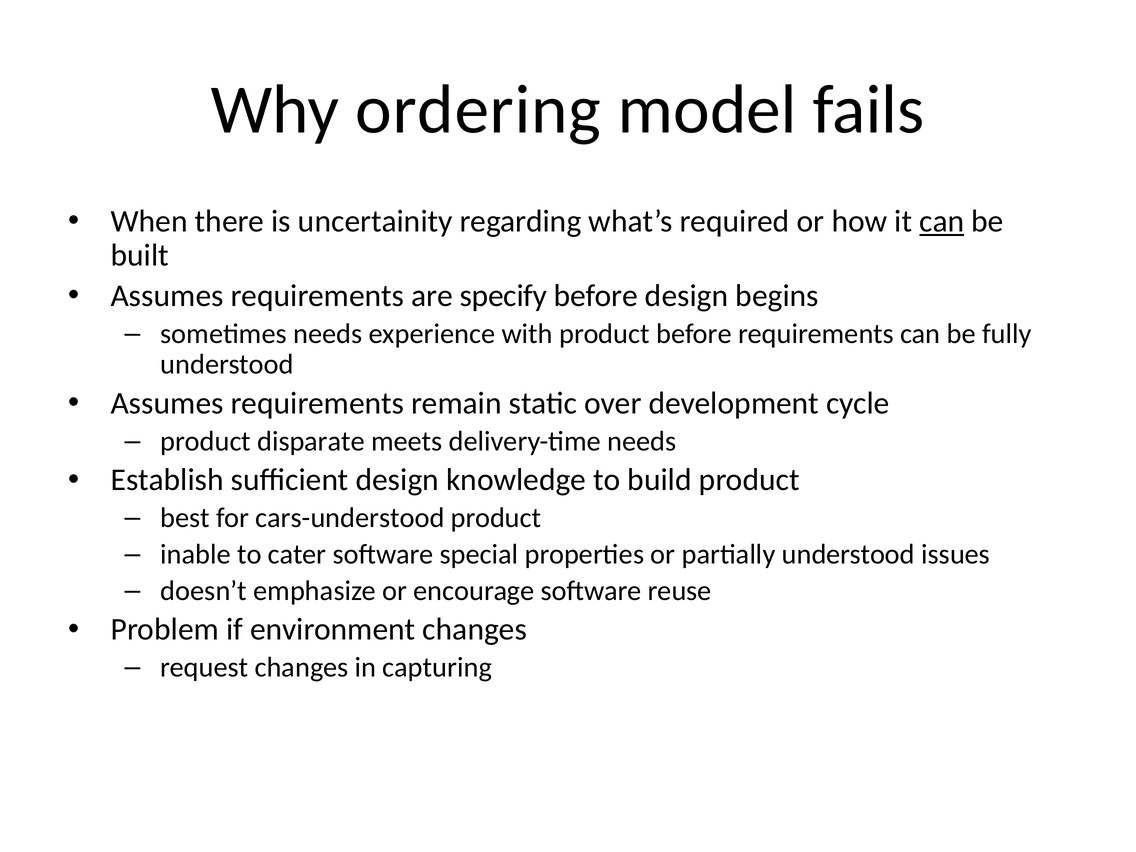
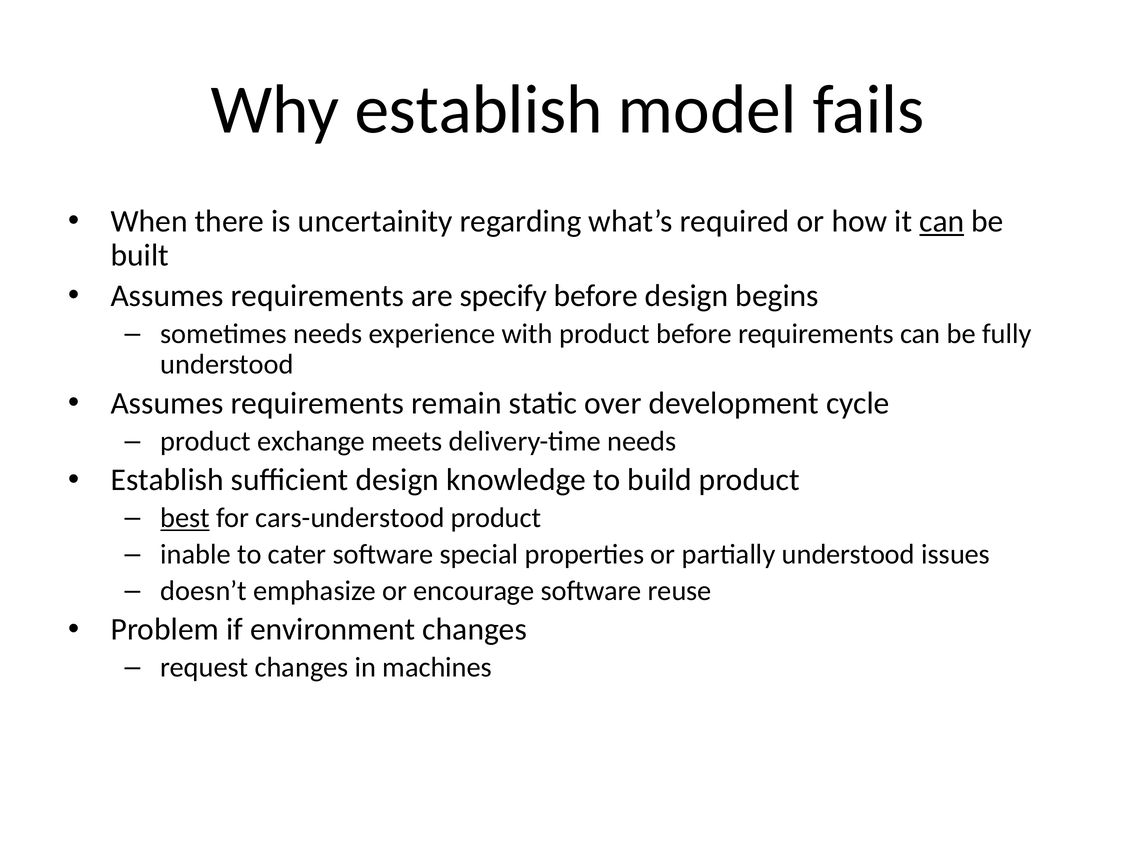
Why ordering: ordering -> establish (479, 110)
disparate: disparate -> exchange (311, 441)
best underline: none -> present (185, 518)
capturing: capturing -> machines (437, 668)
